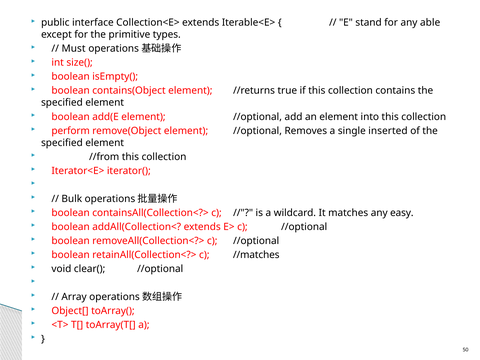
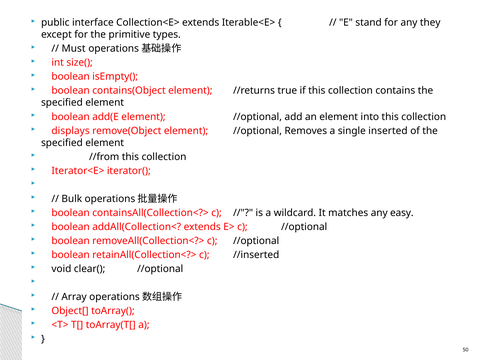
able: able -> they (430, 23)
perform: perform -> displays (71, 131)
//matches: //matches -> //inserted (256, 255)
